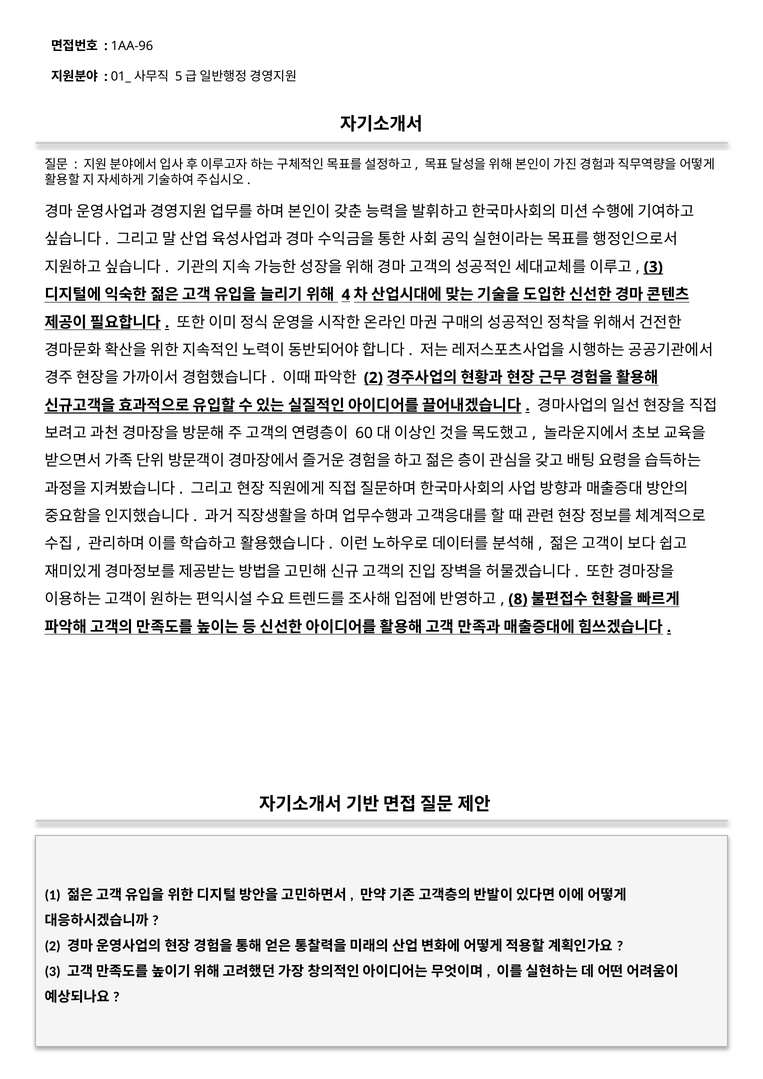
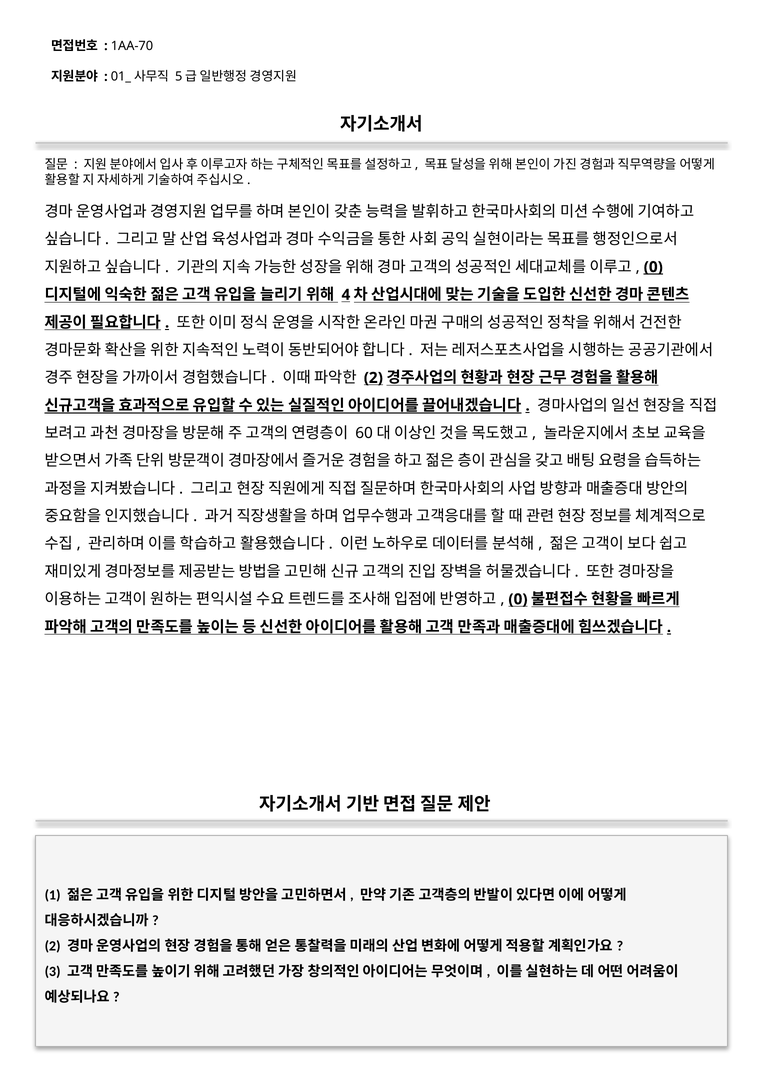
1AA-96: 1AA-96 -> 1AA-70 (132, 46)
3: 3 -> 0 (653, 267)
8: 8 -> 0 (518, 599)
